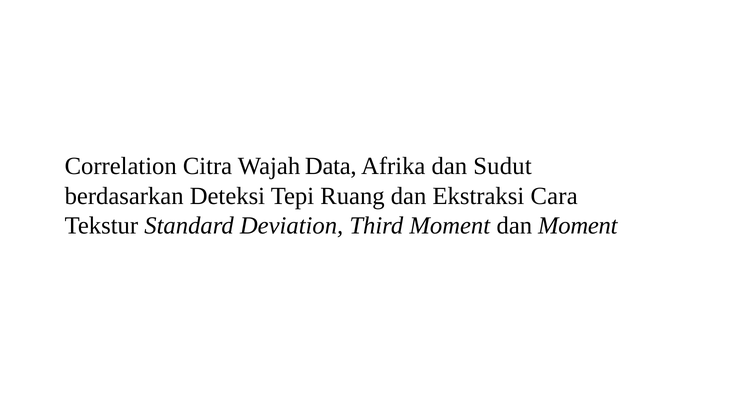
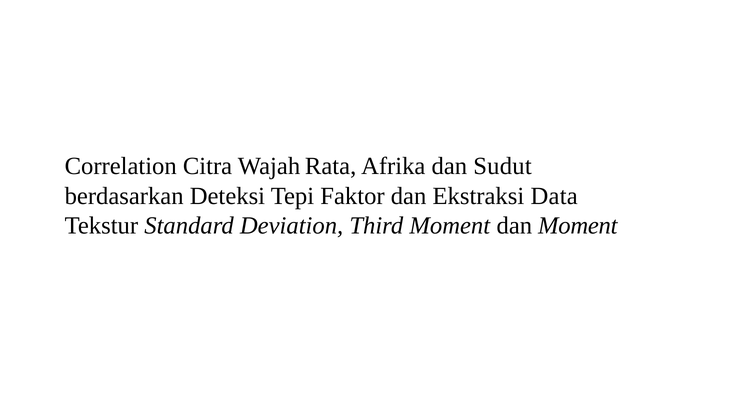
Data: Data -> Rata (331, 166)
Ruang: Ruang -> Faktor (353, 196)
Cara: Cara -> Data (554, 196)
